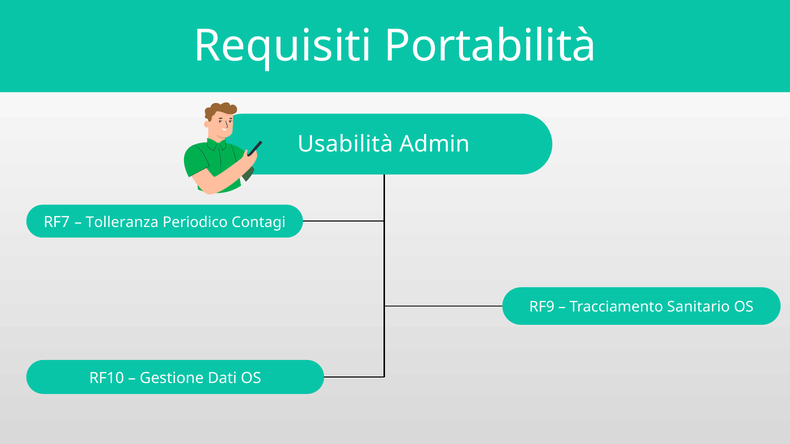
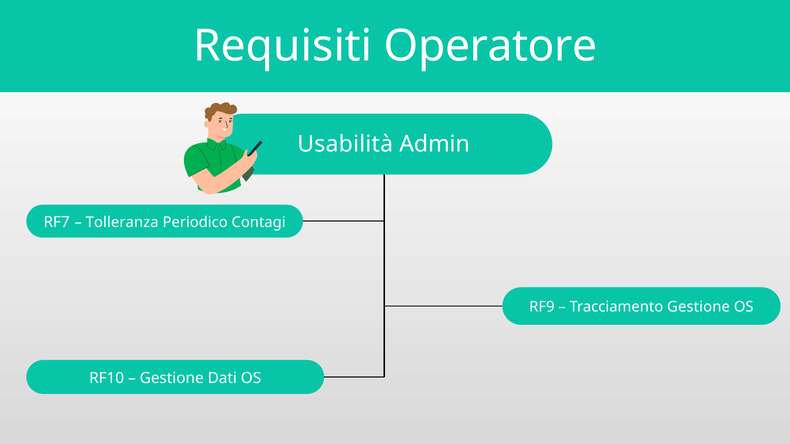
Portabilità: Portabilità -> Operatore (490, 46)
Tracciamento Sanitario: Sanitario -> Gestione (698, 307)
